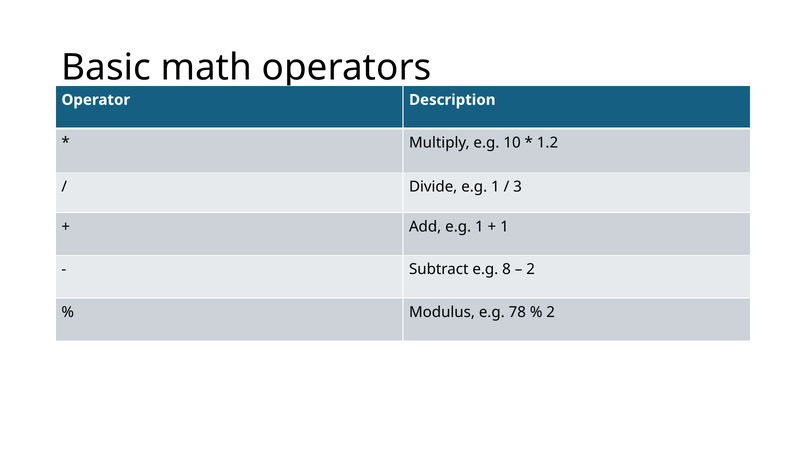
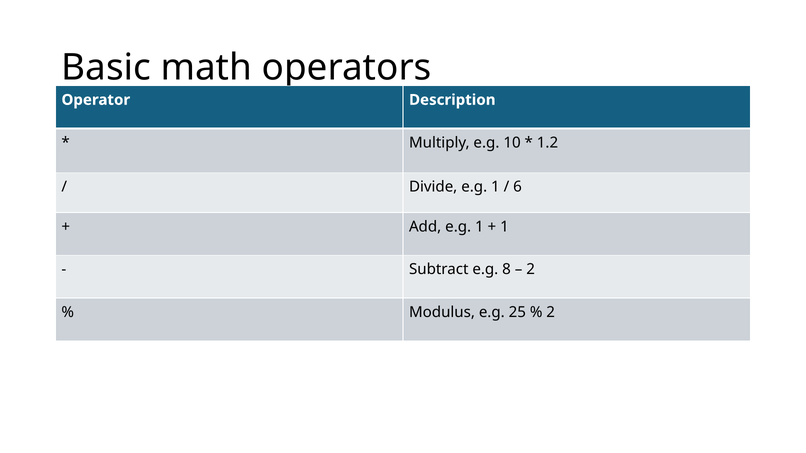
3: 3 -> 6 (518, 187)
78: 78 -> 25 (517, 312)
